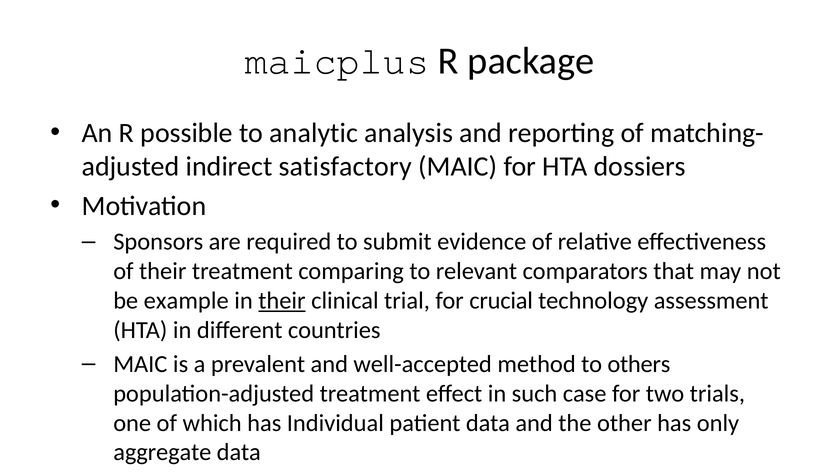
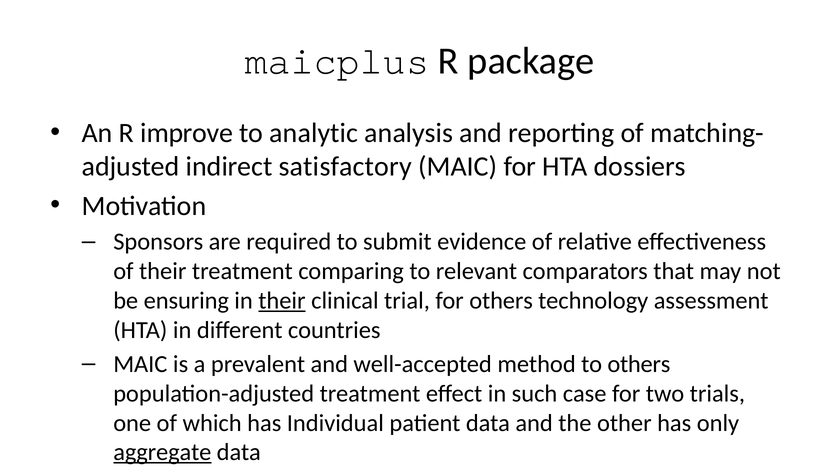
possible: possible -> improve (187, 133)
example: example -> ensuring (186, 301)
for crucial: crucial -> others (501, 301)
aggregate underline: none -> present (162, 452)
